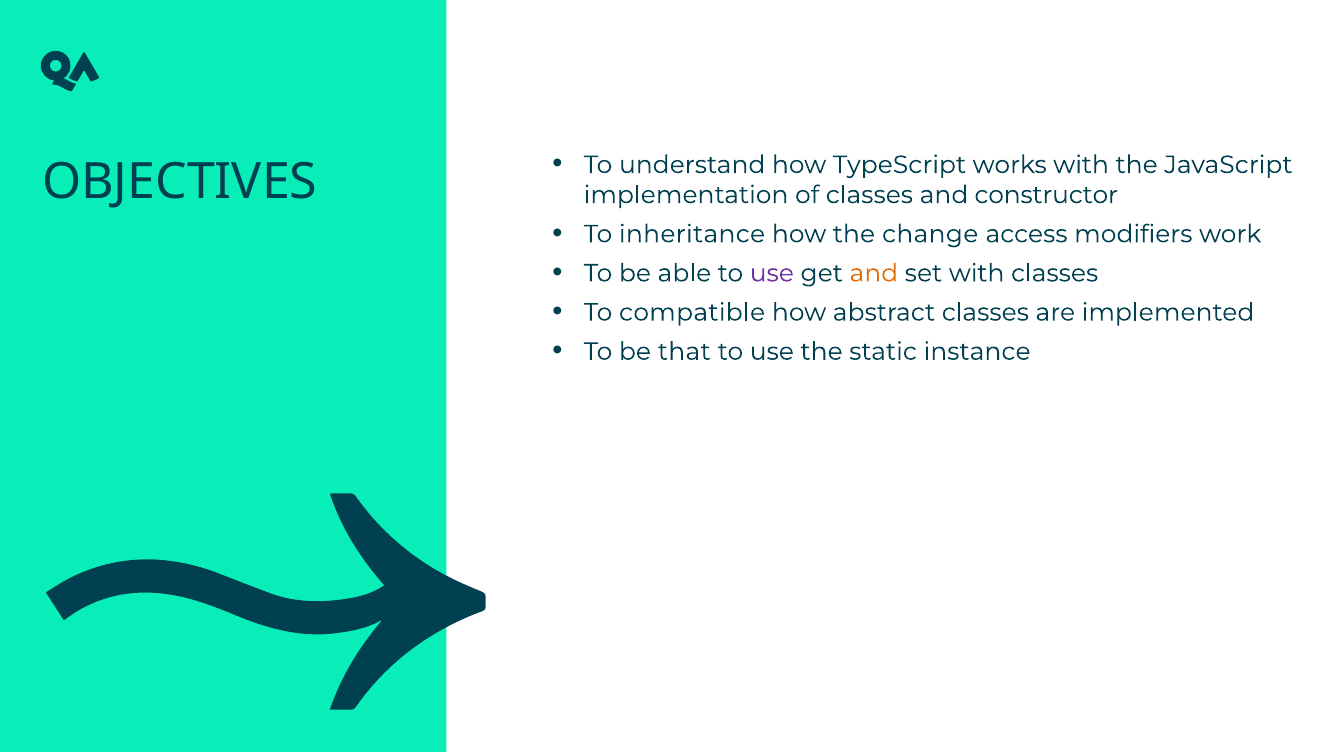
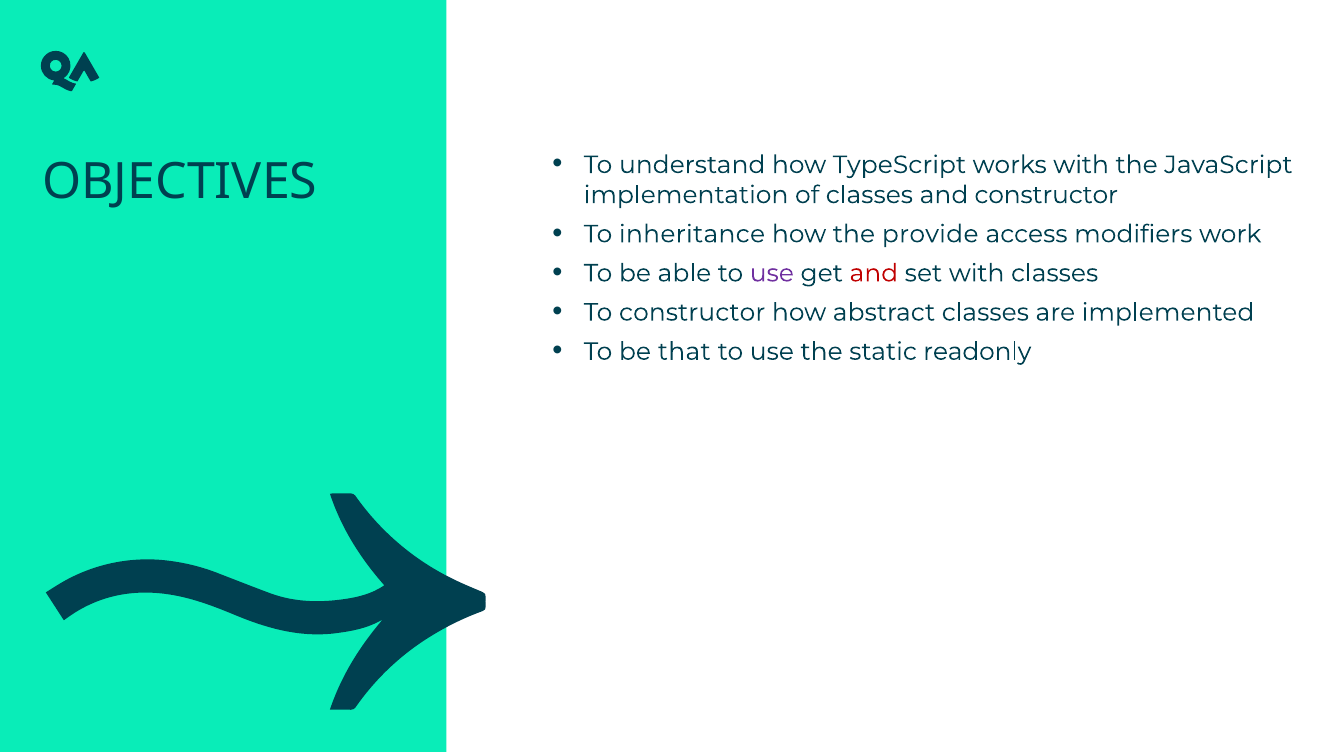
change: change -> provide (930, 234)
and colour: orange -> red (874, 273)
To compatible: compatible -> constructor (692, 312)
instance: instance -> readonly (977, 352)
